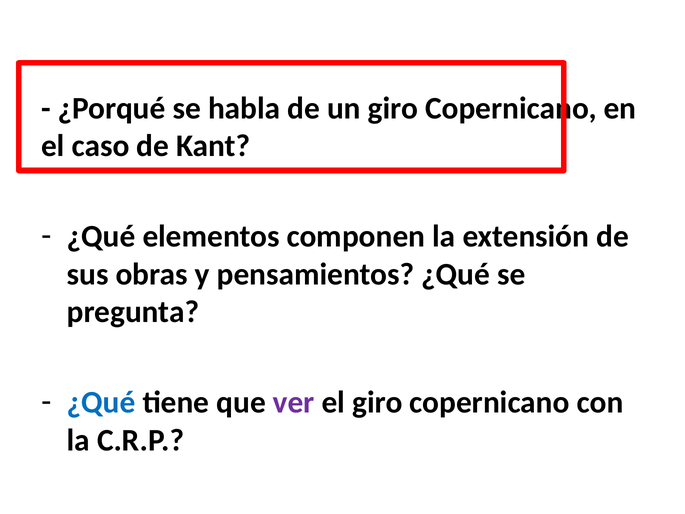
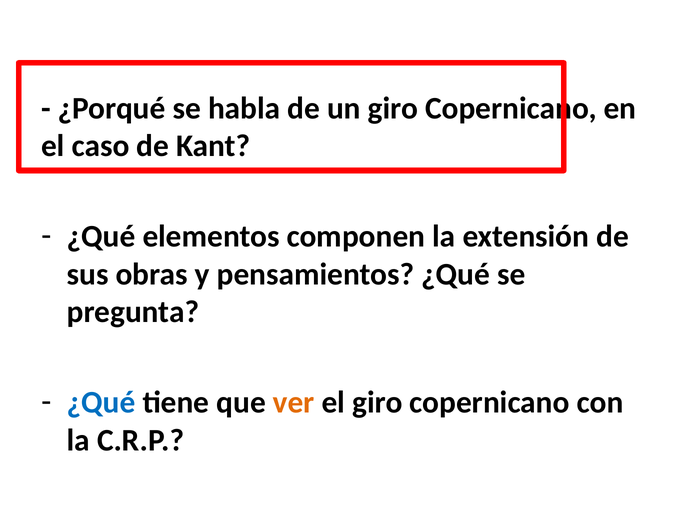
ver colour: purple -> orange (294, 402)
